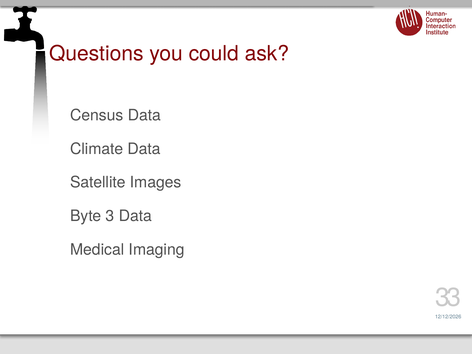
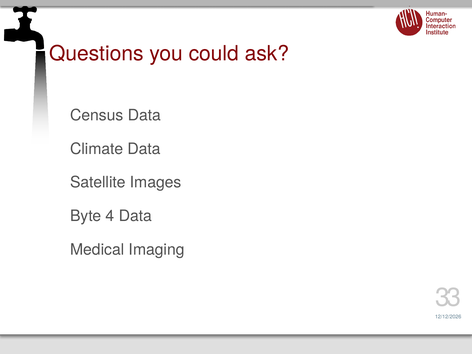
3: 3 -> 4 (110, 216)
